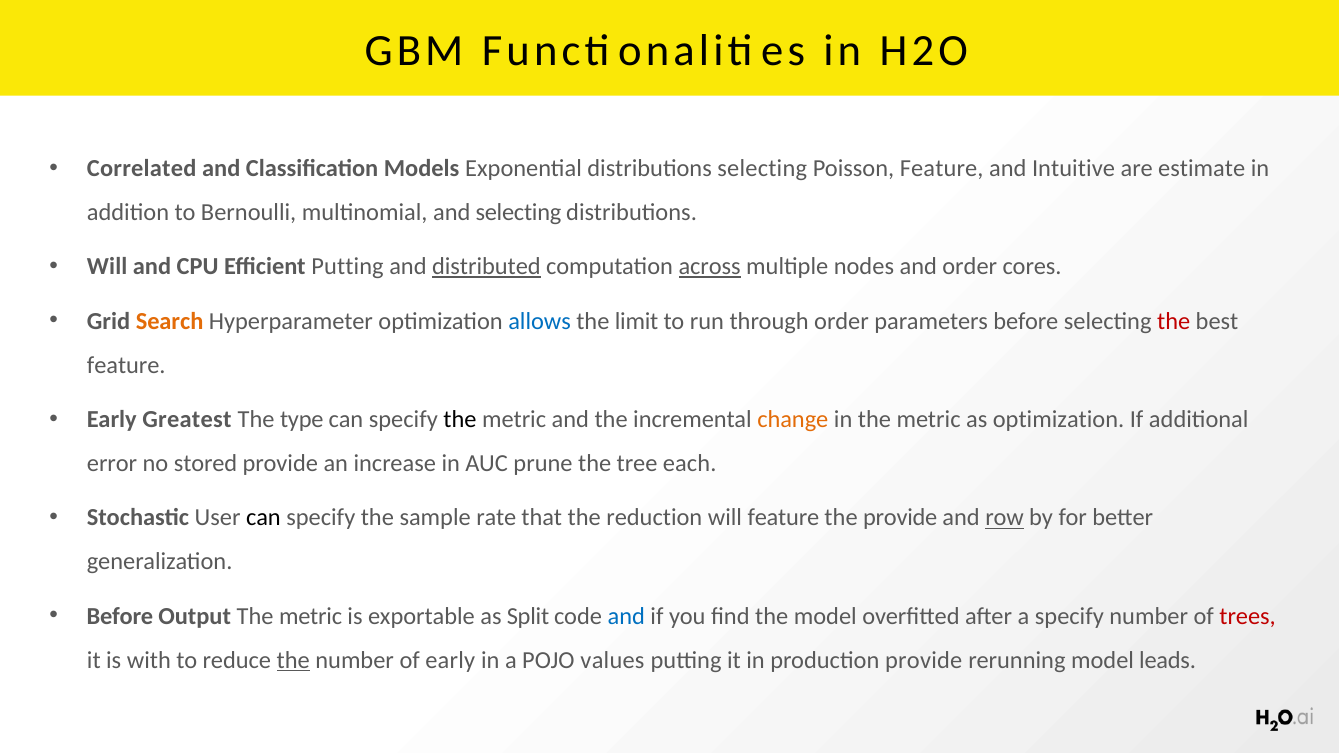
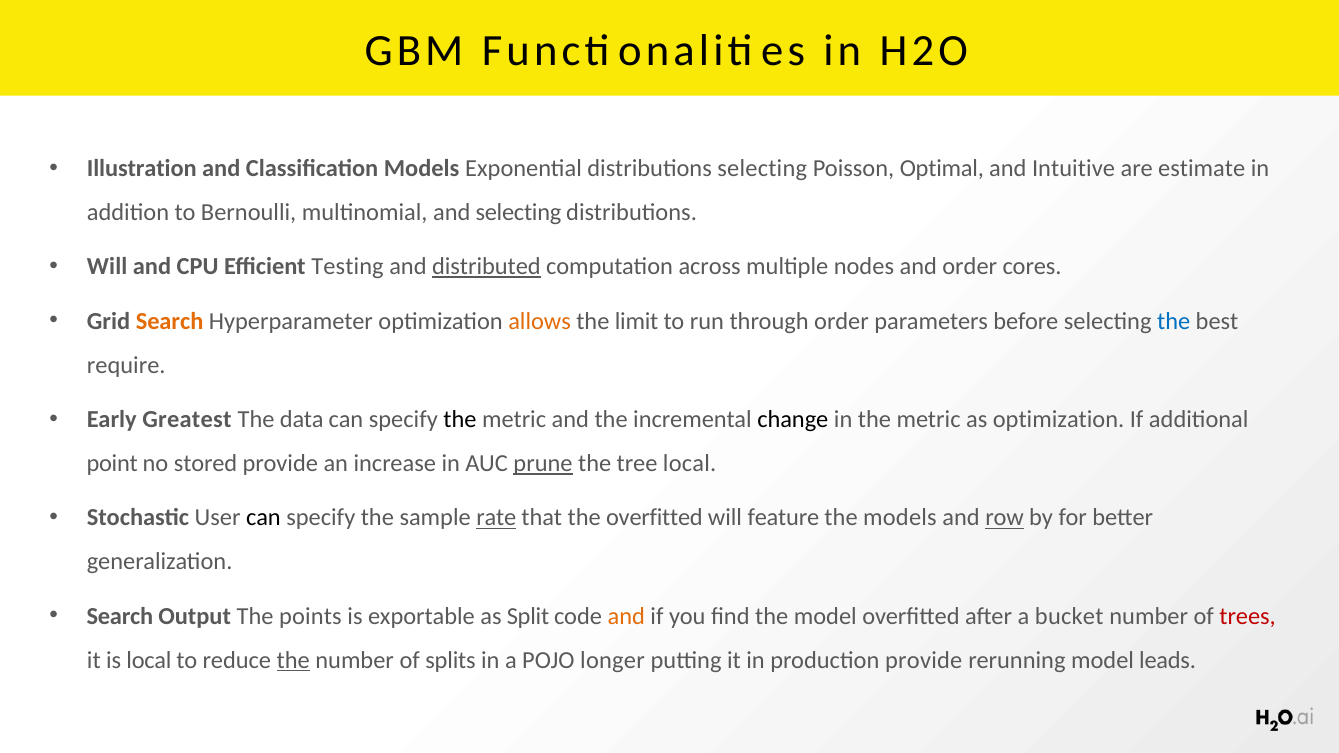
Correlated: Correlated -> Illustration (142, 168)
Poisson Feature: Feature -> Optimal (942, 168)
Efficient Putting: Putting -> Testing (348, 267)
across underline: present -> none (710, 267)
allows colour: blue -> orange (540, 321)
the colour: red -> blue (1174, 321)
feature: feature -> require (126, 365)
type: type -> data (302, 420)
change colour: orange -> black (793, 420)
error: error -> point (112, 463)
prune underline: none -> present (543, 463)
tree each: each -> local (690, 463)
rate underline: none -> present (496, 518)
the reduction: reduction -> overfitted (654, 518)
the provide: provide -> models (900, 518)
Before: Before -> Search (120, 616)
Output The metric: metric -> points (310, 616)
and colour: blue -> orange (626, 616)
a specify: specify -> bucket (1069, 616)
is with: with -> local (149, 660)
of early: early -> splits (451, 660)
values: values -> longer (613, 660)
